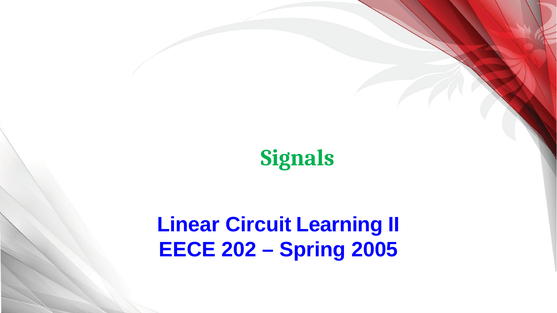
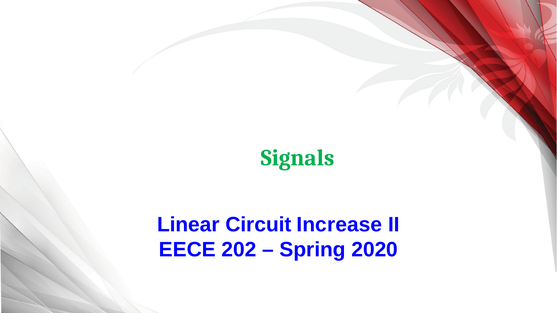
Learning: Learning -> Increase (339, 225)
2005: 2005 -> 2020 (375, 250)
